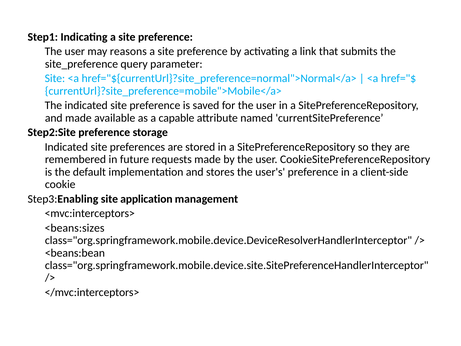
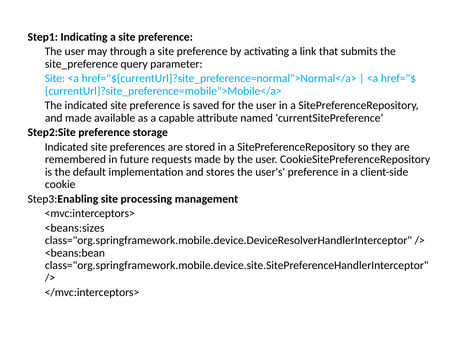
reasons: reasons -> through (128, 51)
application: application -> processing (146, 199)
